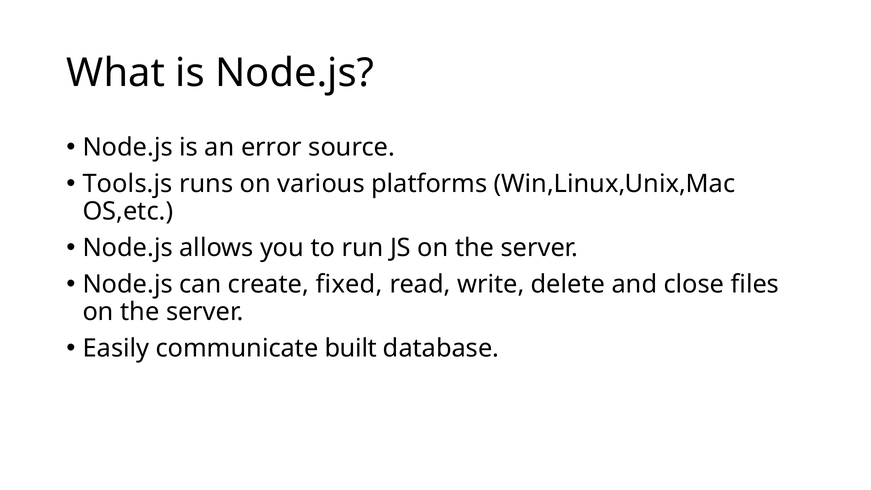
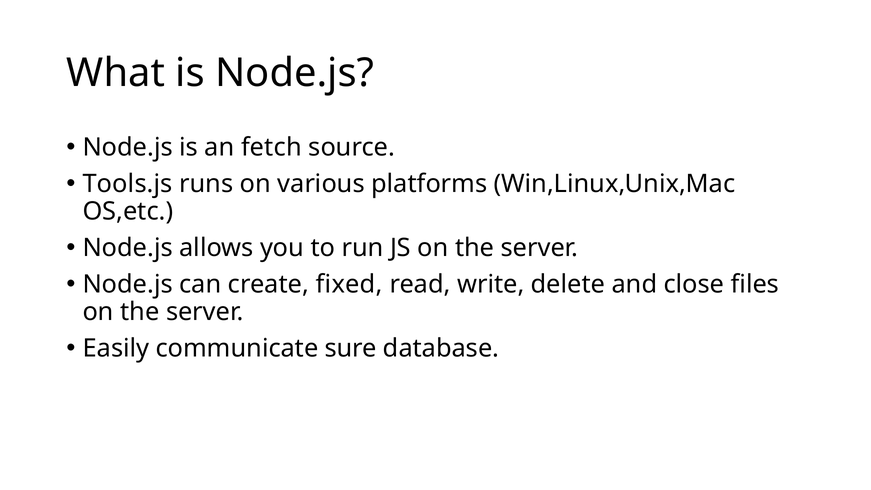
error: error -> fetch (271, 147)
built: built -> sure (351, 348)
